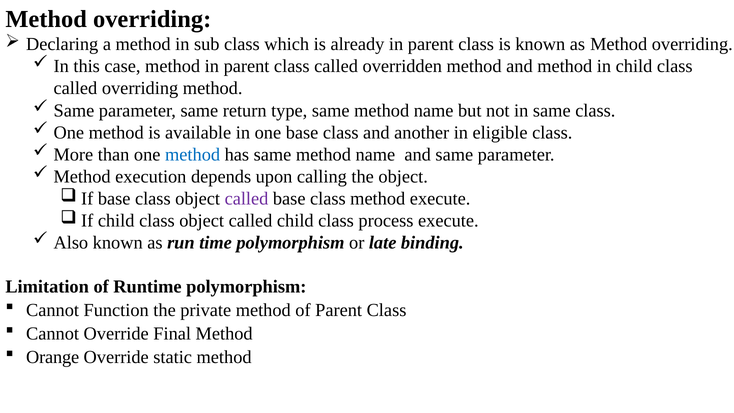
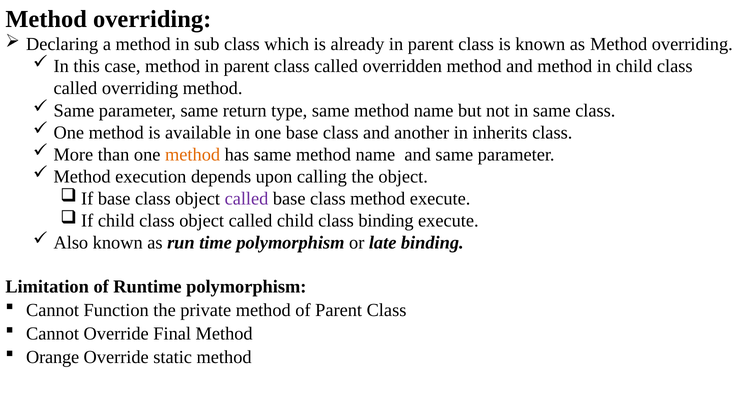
eligible: eligible -> inherits (500, 132)
method colour: blue -> orange (193, 154)
class process: process -> binding (386, 221)
